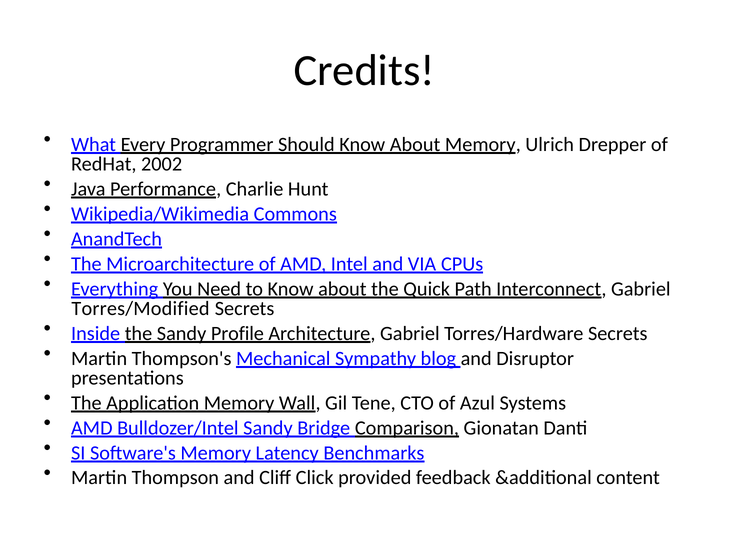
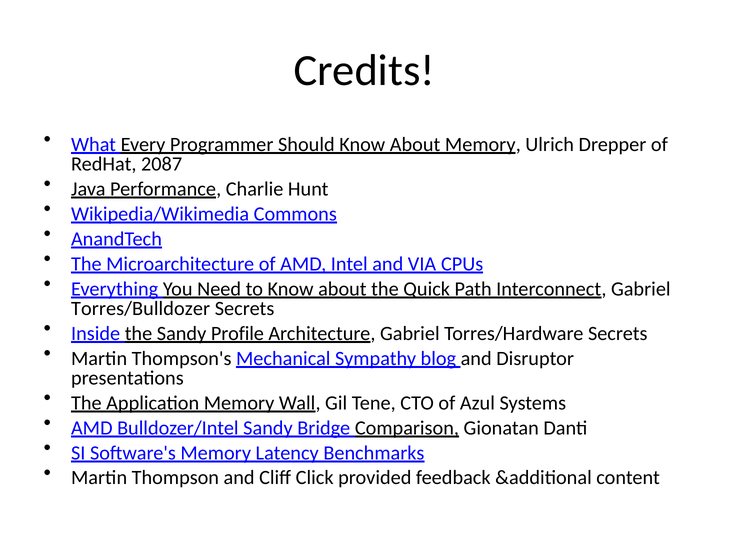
2002: 2002 -> 2087 (162, 164)
Torres/Modified: Torres/Modified -> Torres/Bulldozer (141, 308)
